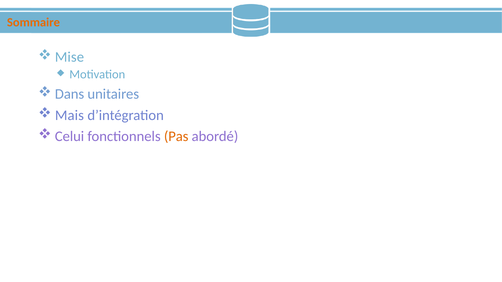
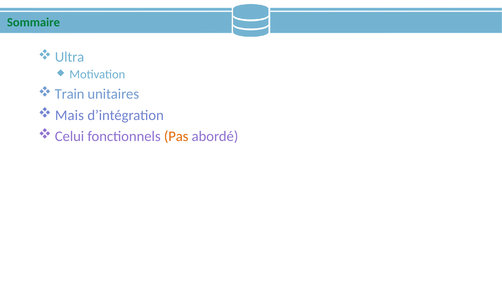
Sommaire colour: orange -> green (33, 22)
Mise: Mise -> Ultra (70, 57)
Dans: Dans -> Train (70, 94)
